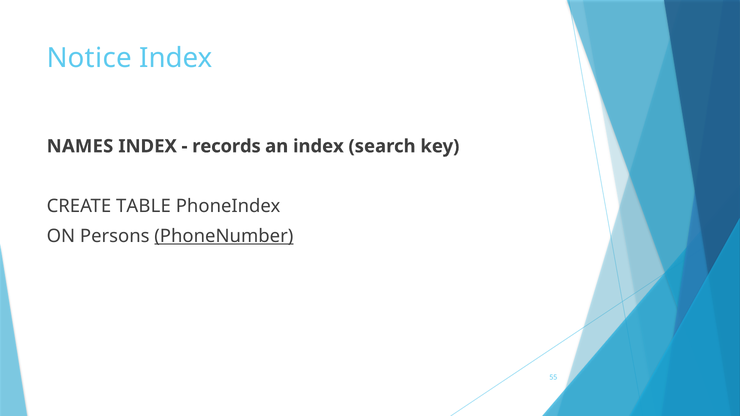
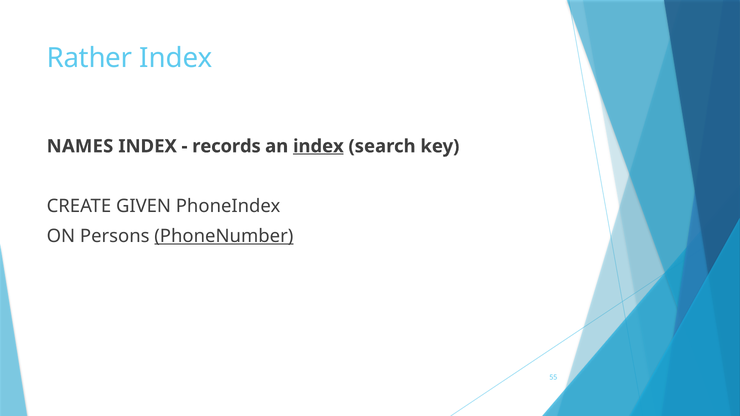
Notice: Notice -> Rather (89, 58)
index underline: none -> present (318, 146)
TABLE: TABLE -> GIVEN (144, 206)
